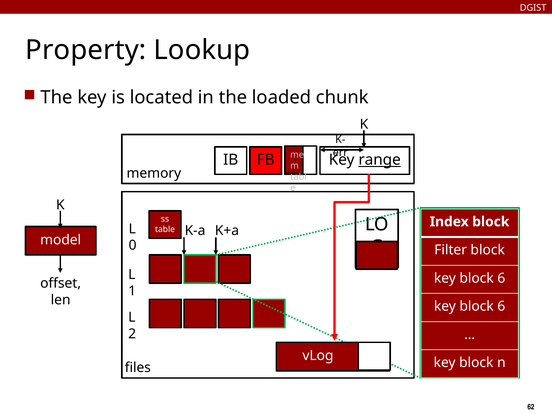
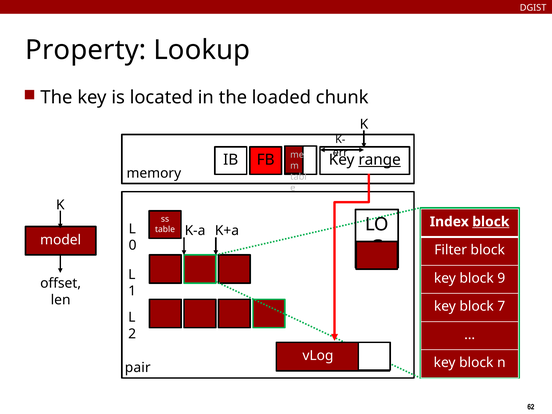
block underline: none -> present (491, 222)
6: 6 -> 9 (501, 278)
6: 6 -> 7 (501, 306)
files: files -> pair (138, 368)
